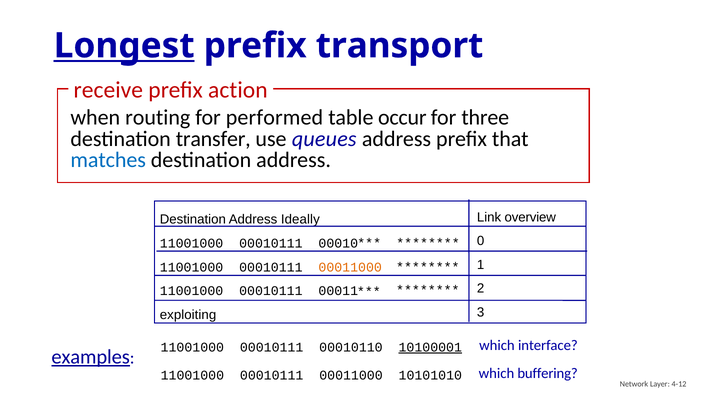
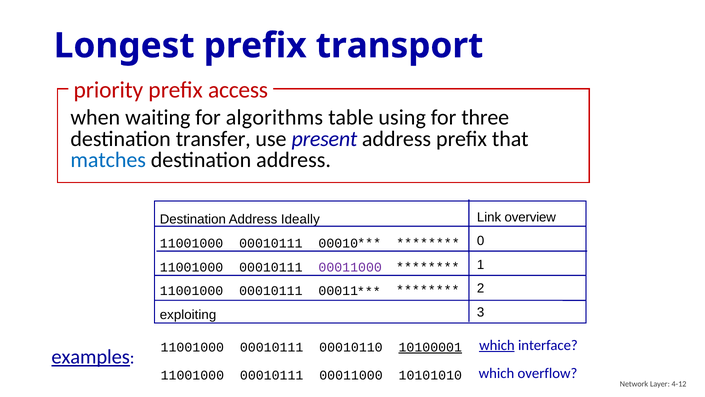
Longest underline: present -> none (124, 46)
receive: receive -> priority (108, 90)
action: action -> access (238, 90)
routing: routing -> waiting (158, 118)
performed: performed -> algorithms (274, 118)
occur: occur -> using (402, 118)
queues: queues -> present (324, 139)
00011000 colour: orange -> purple (350, 267)
which underline: none -> present (497, 345)
buffering: buffering -> overflow (547, 373)
